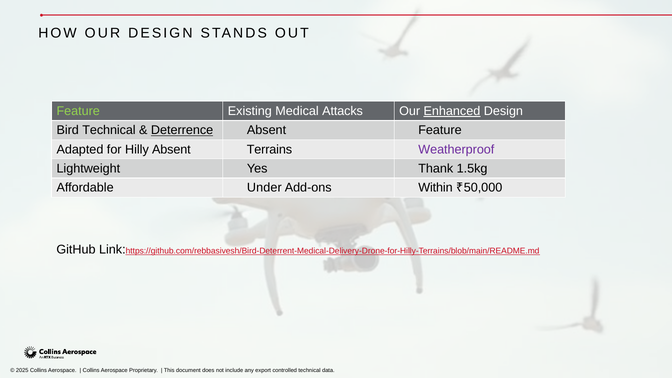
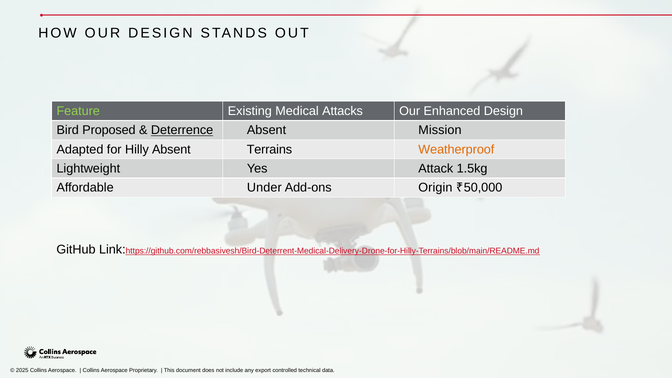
Enhanced underline: present -> none (452, 111)
Bird Technical: Technical -> Proposed (109, 130)
Feature: Feature -> Mission (440, 130)
Weatherproof colour: purple -> orange (456, 149)
Thank: Thank -> Attack (436, 169)
Within: Within -> Origin (435, 188)
